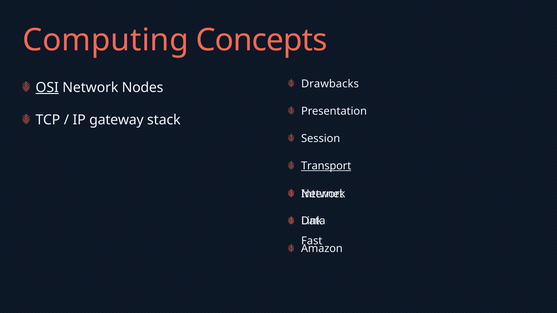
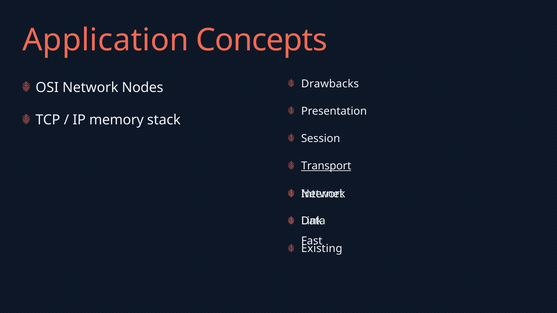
Computing: Computing -> Application (106, 40)
OSI underline: present -> none (47, 88)
gateway: gateway -> memory (116, 120)
Amazon: Amazon -> Existing (322, 249)
